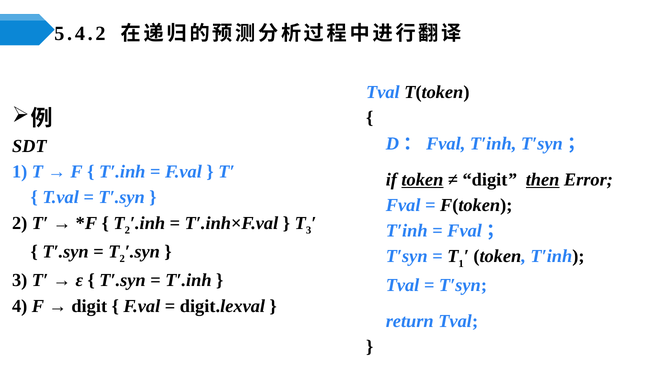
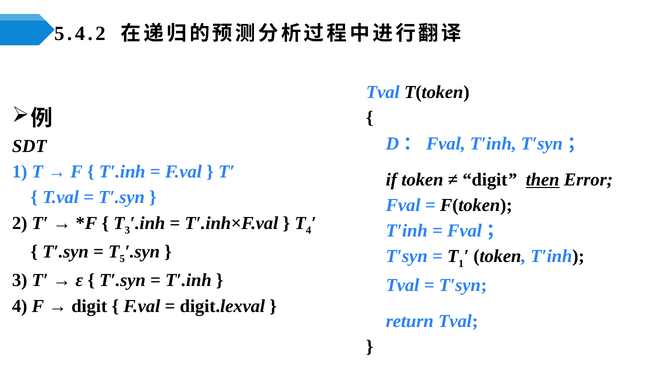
token underline: present -> none (422, 180)
2: 2 -> 3 (127, 230)
T 3: 3 -> 4 (309, 230)
2: 2 -> 5 (122, 259)
